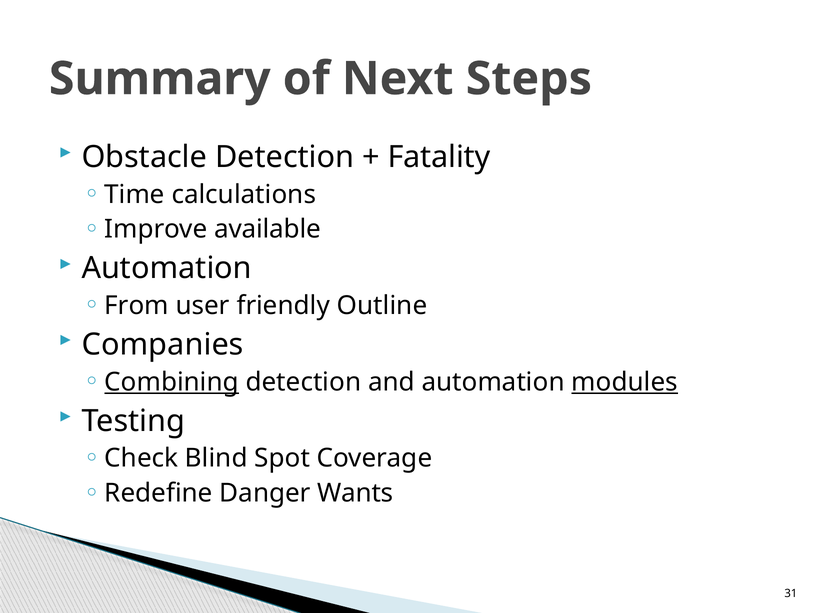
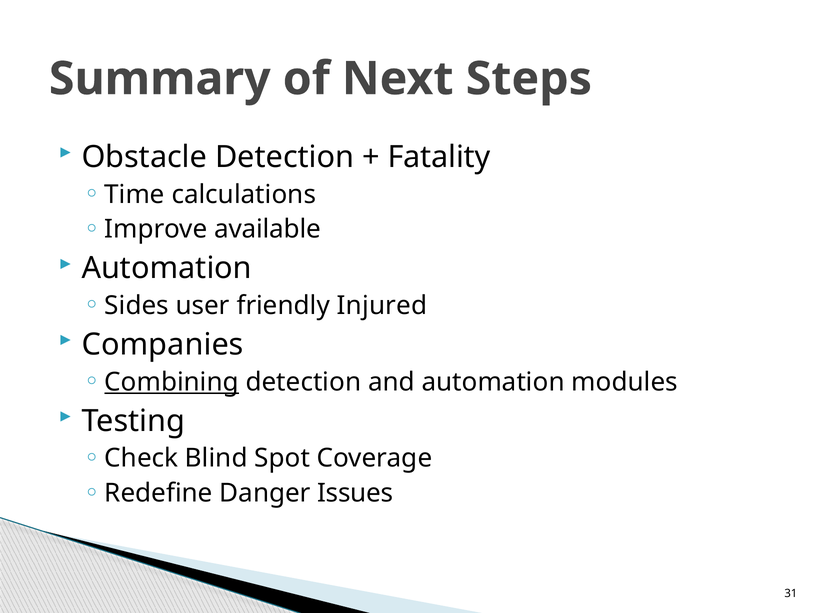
From: From -> Sides (137, 306)
Outline: Outline -> Injured (382, 306)
modules underline: present -> none (625, 382)
Wants: Wants -> Issues (355, 493)
